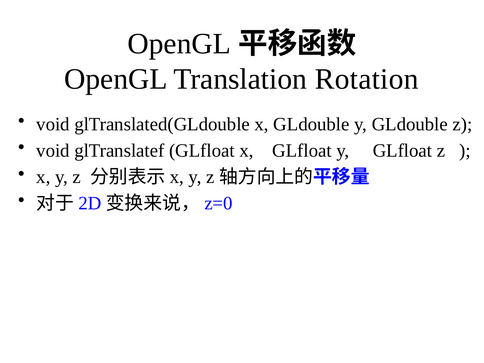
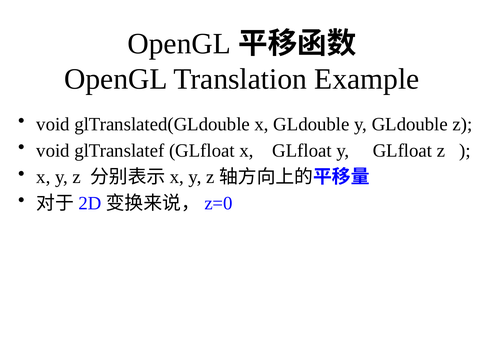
Rotation: Rotation -> Example (367, 79)
